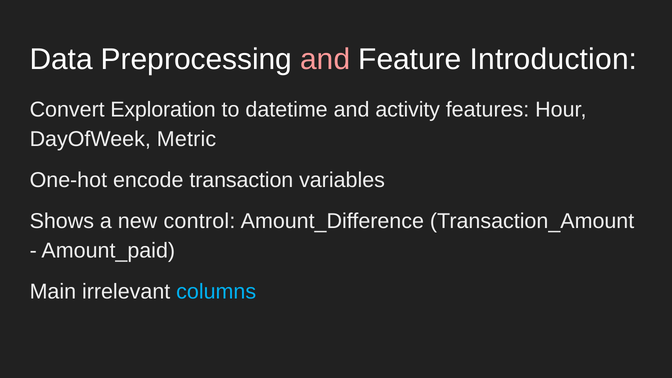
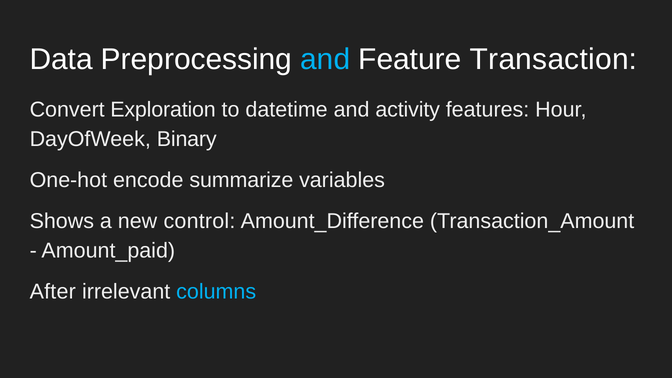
and colour: pink -> light blue (325, 59)
Introduction: Introduction -> Transaction (553, 59)
Metric: Metric -> Binary (187, 139)
transaction: transaction -> summarize (241, 180)
Main: Main -> After (53, 292)
